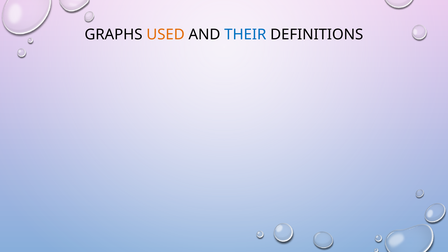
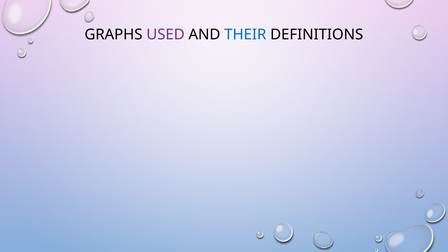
USED colour: orange -> purple (166, 35)
